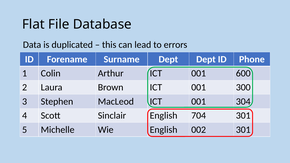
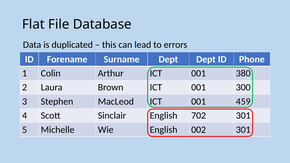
600: 600 -> 380 (243, 73)
304: 304 -> 459 (243, 102)
704: 704 -> 702 (199, 116)
